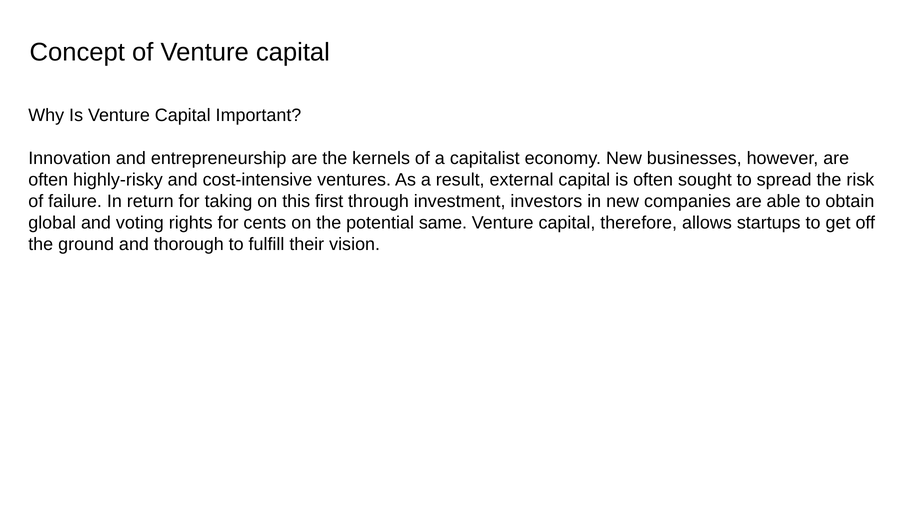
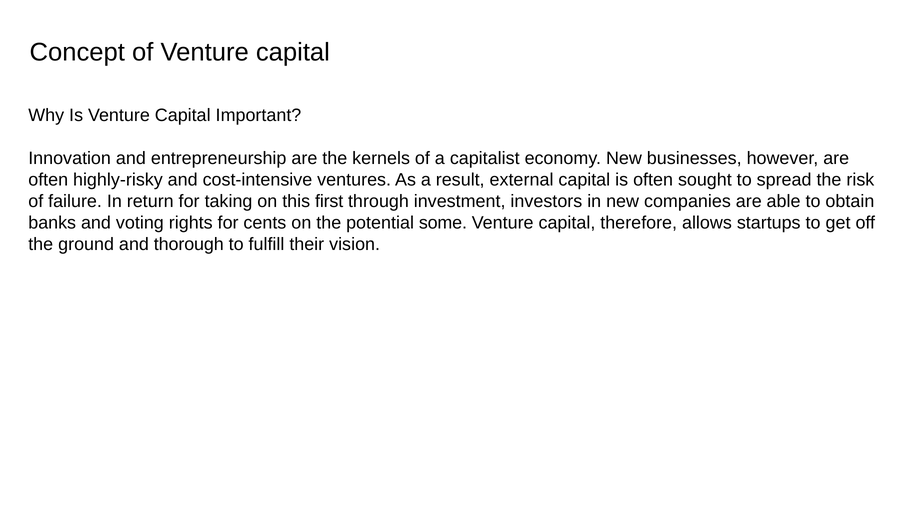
global: global -> banks (52, 223)
same: same -> some (443, 223)
